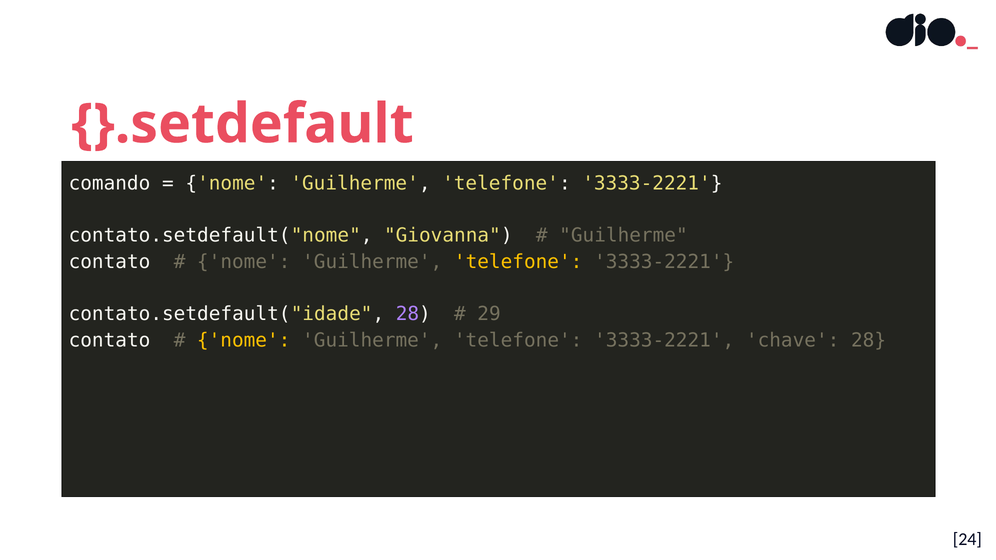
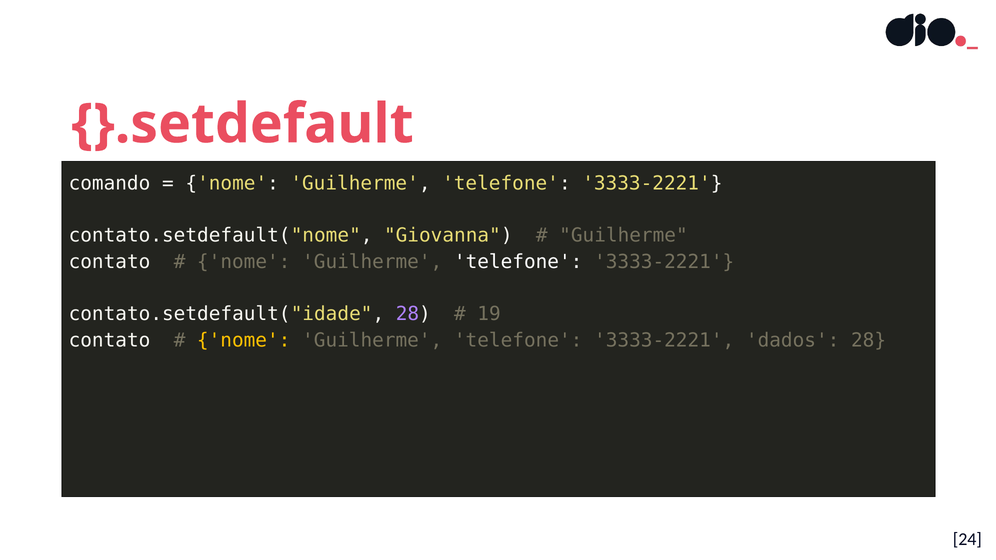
telefone colour: yellow -> white (518, 262)
29: 29 -> 19 (489, 314)
chave: chave -> dados (793, 340)
